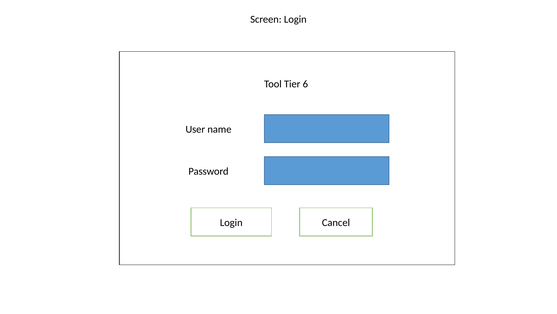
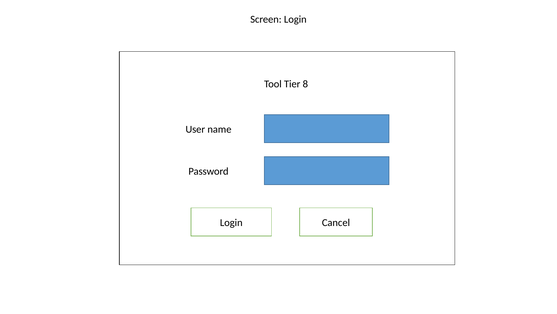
6: 6 -> 8 (305, 84)
